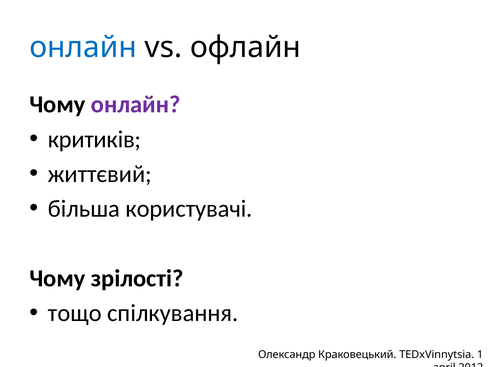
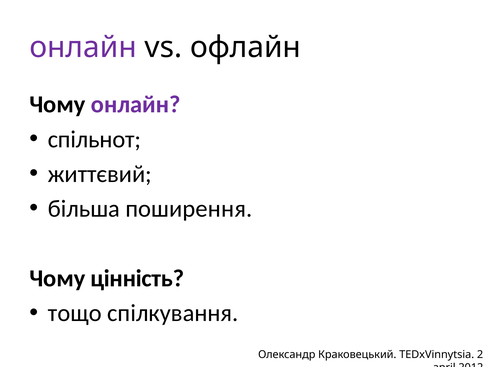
онлайн colour: blue -> purple (83, 47)
критиків: критиків -> спільнот (94, 139)
користувачі: користувачі -> поширення (189, 209)
зрілості: зрілості -> цінність (137, 279)
1: 1 -> 2 (480, 355)
